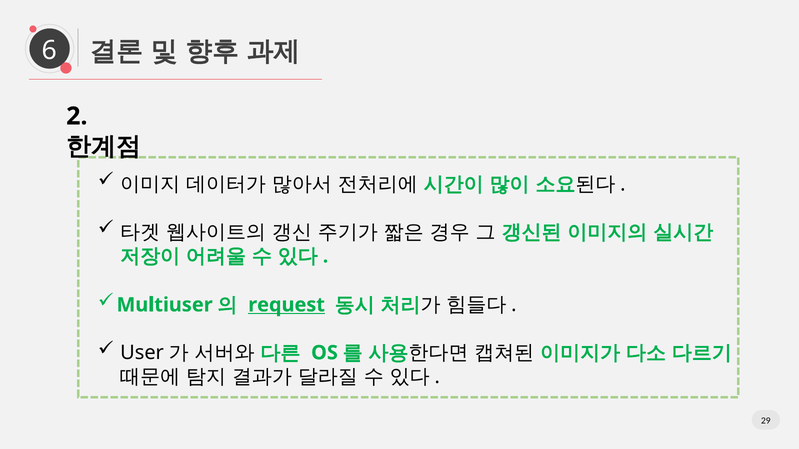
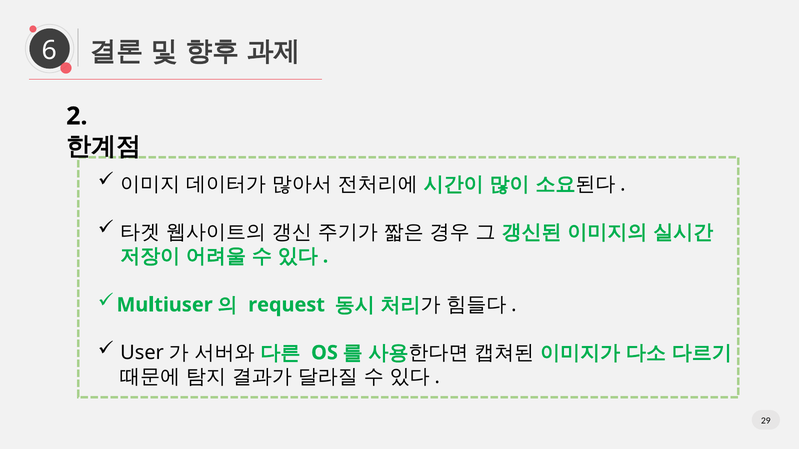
request underline: present -> none (287, 305)
